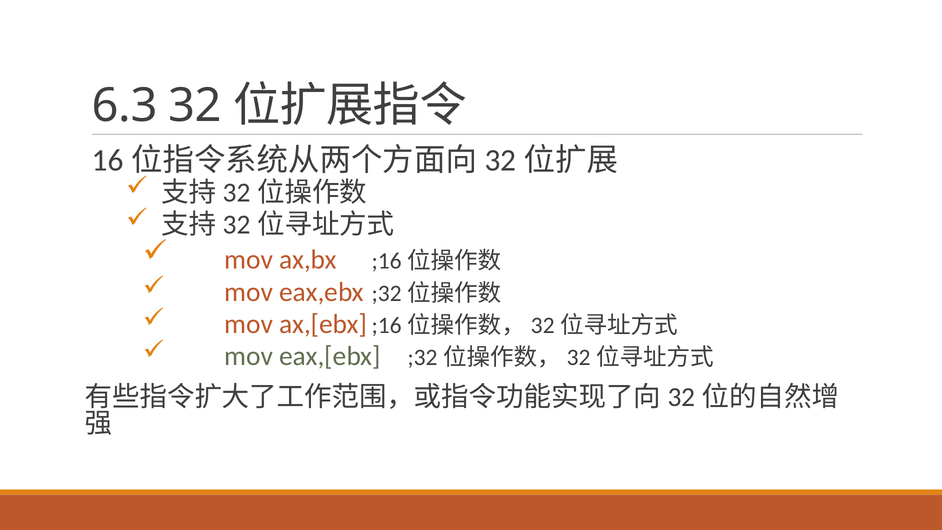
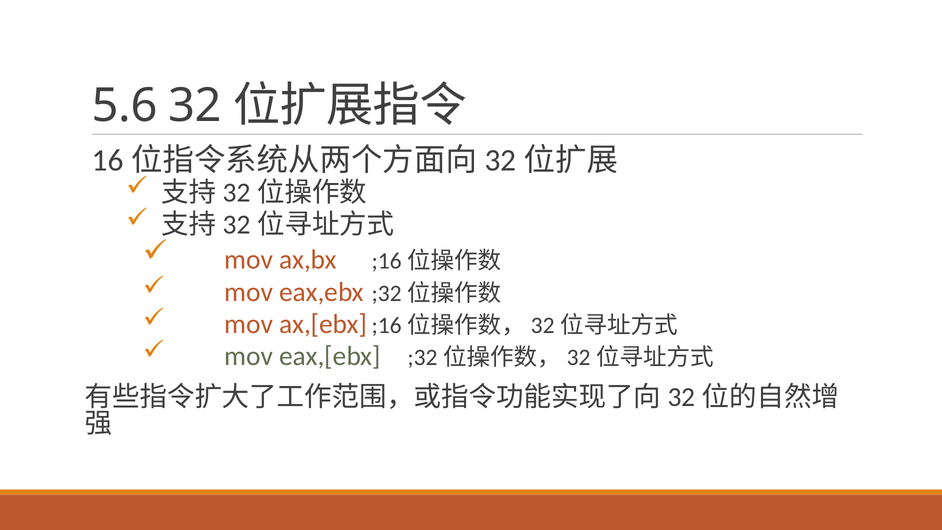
6.3: 6.3 -> 5.6 (125, 106)
